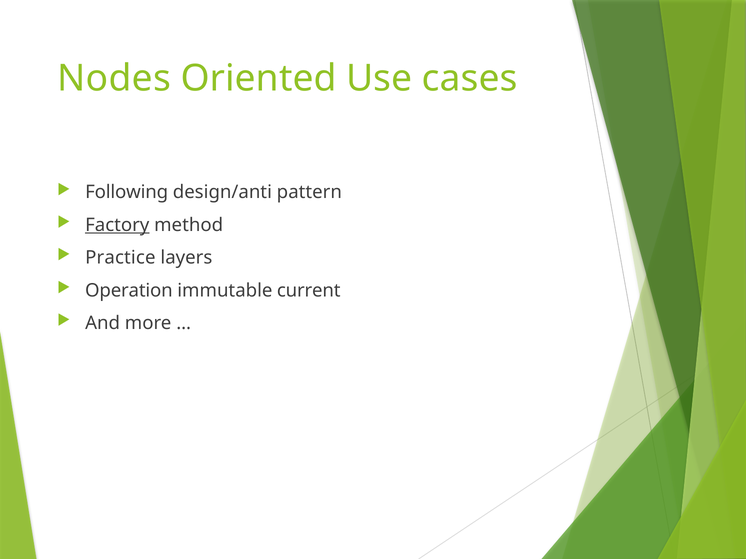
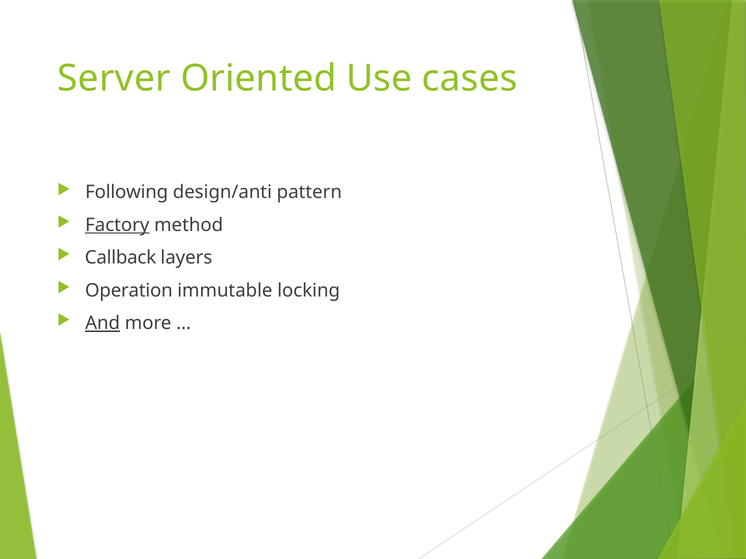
Nodes: Nodes -> Server (114, 78)
Practice: Practice -> Callback (121, 258)
current: current -> locking (309, 291)
And underline: none -> present (103, 323)
